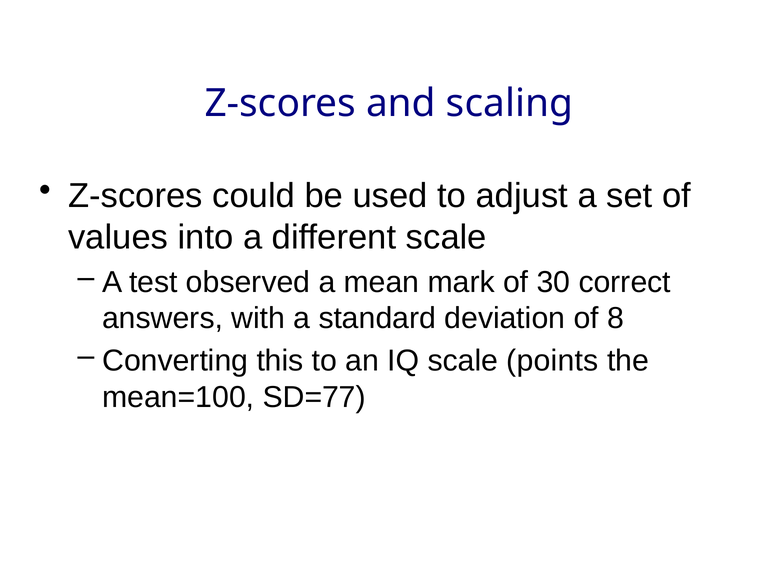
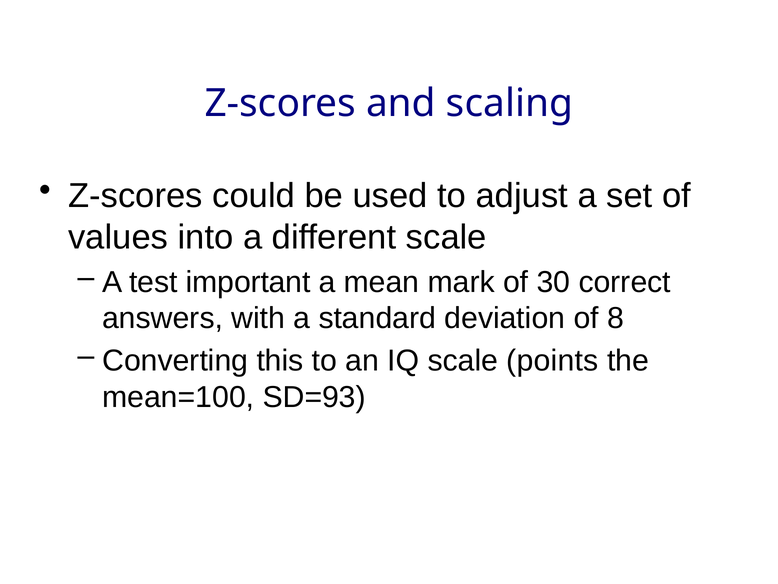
observed: observed -> important (248, 282)
SD=77: SD=77 -> SD=93 (314, 397)
